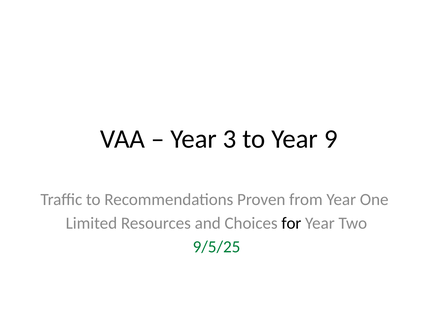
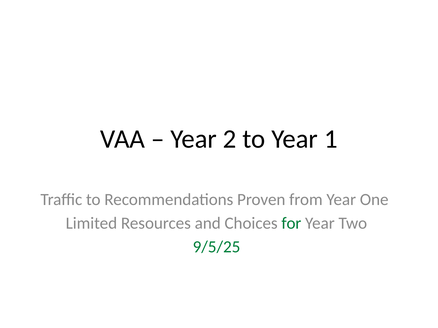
3: 3 -> 2 (230, 139)
9: 9 -> 1 (331, 139)
for colour: black -> green (291, 224)
